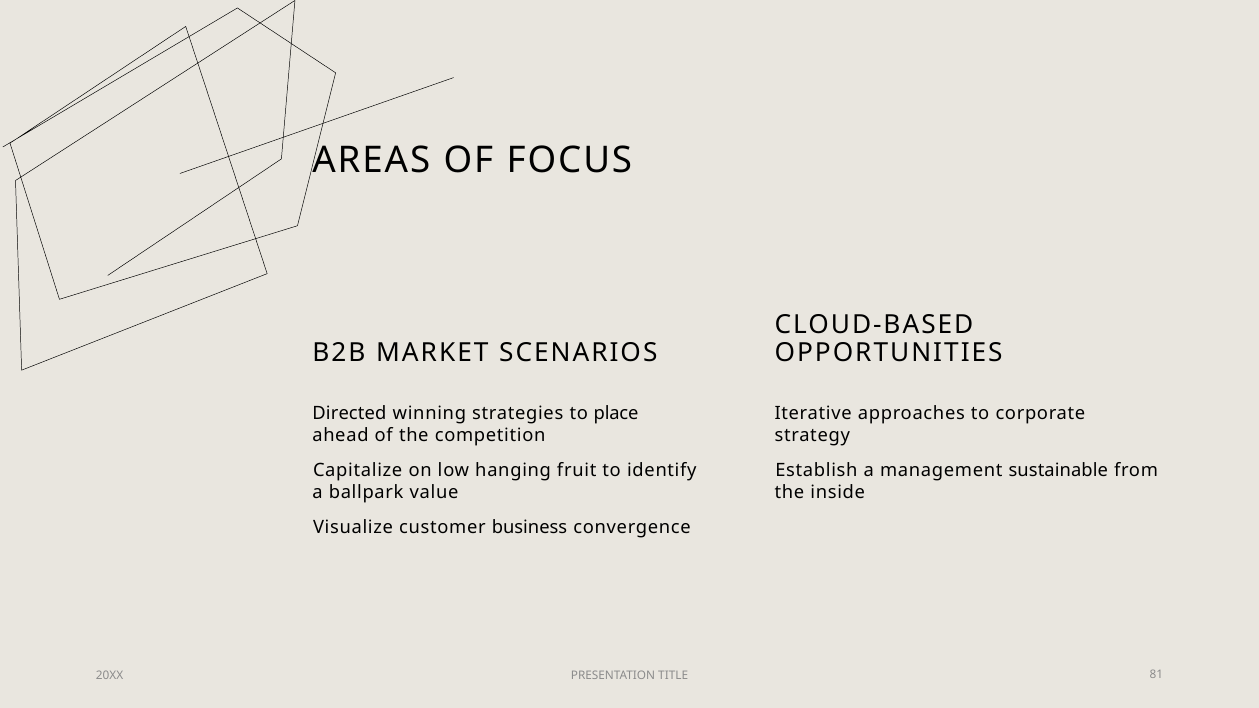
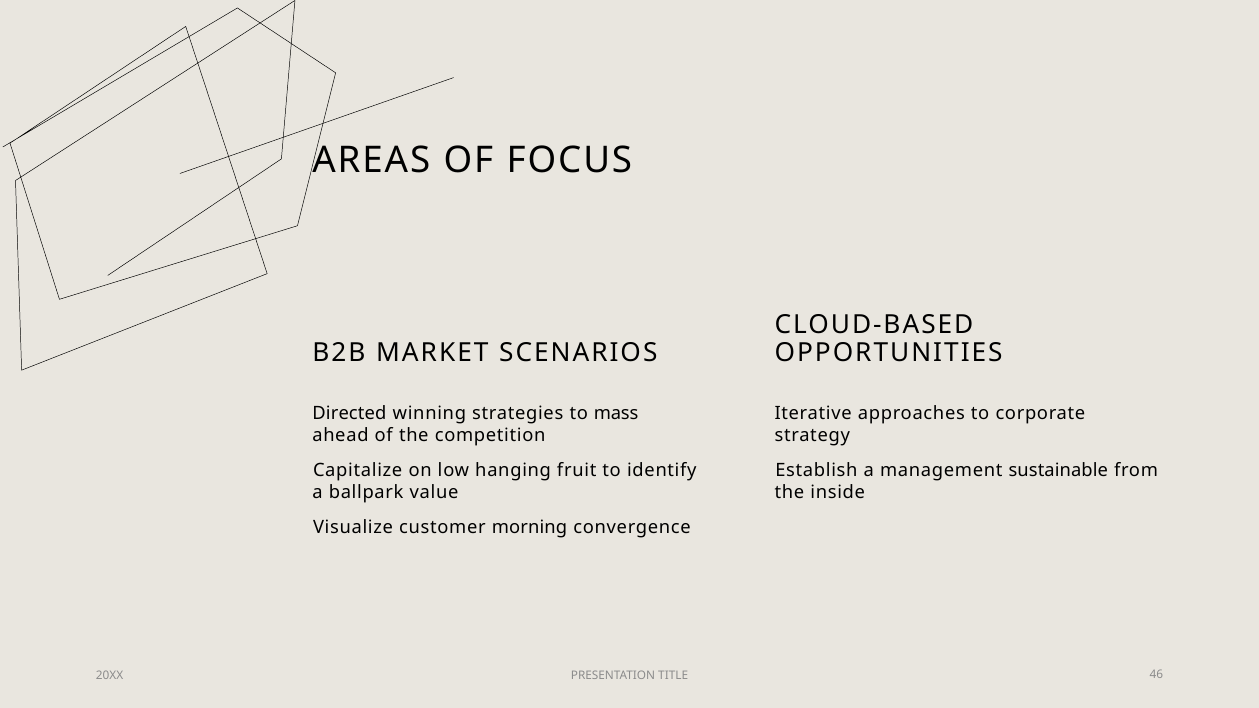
place: place -> mass (616, 413)
business: business -> morning (529, 528)
81: 81 -> 46 (1156, 675)
